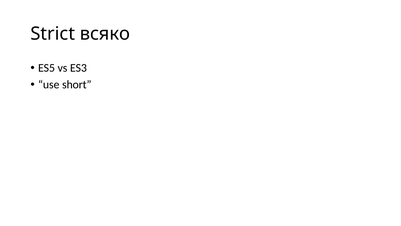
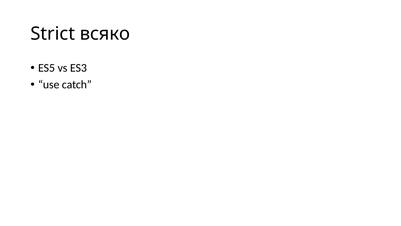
short: short -> catch (77, 85)
